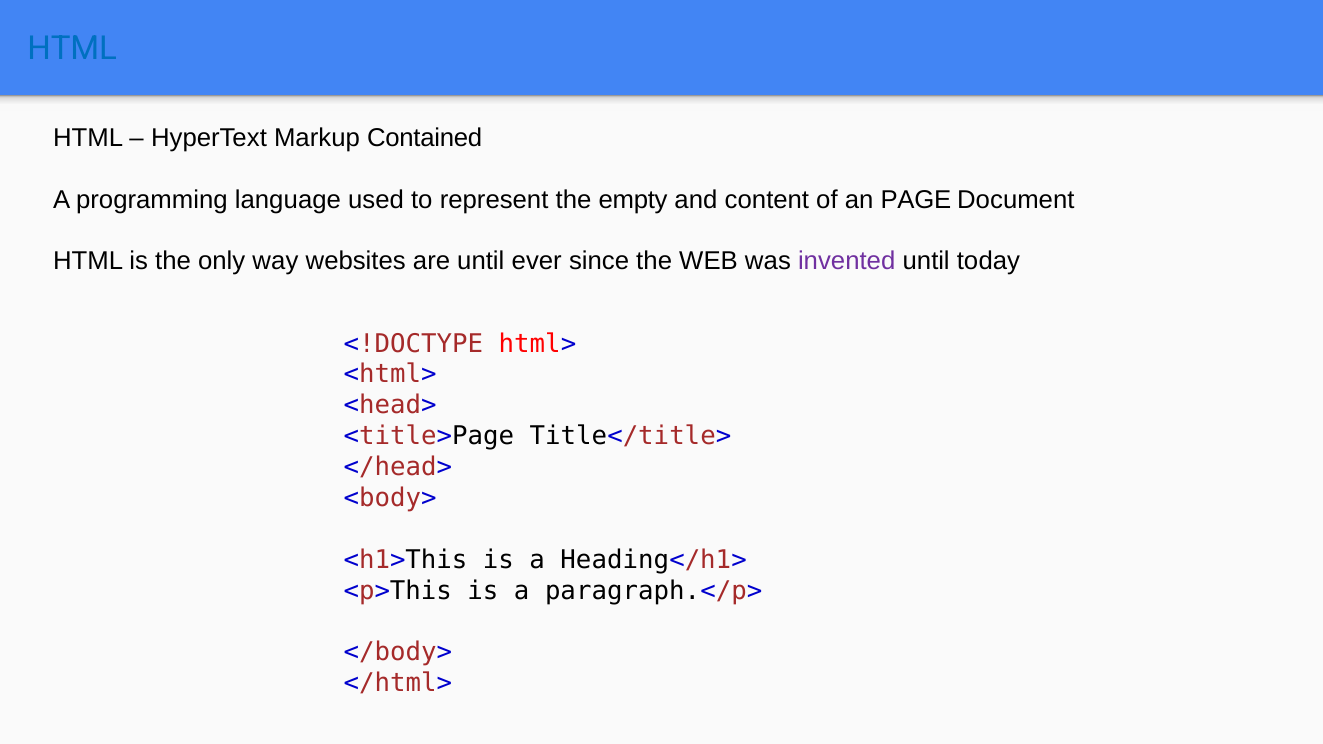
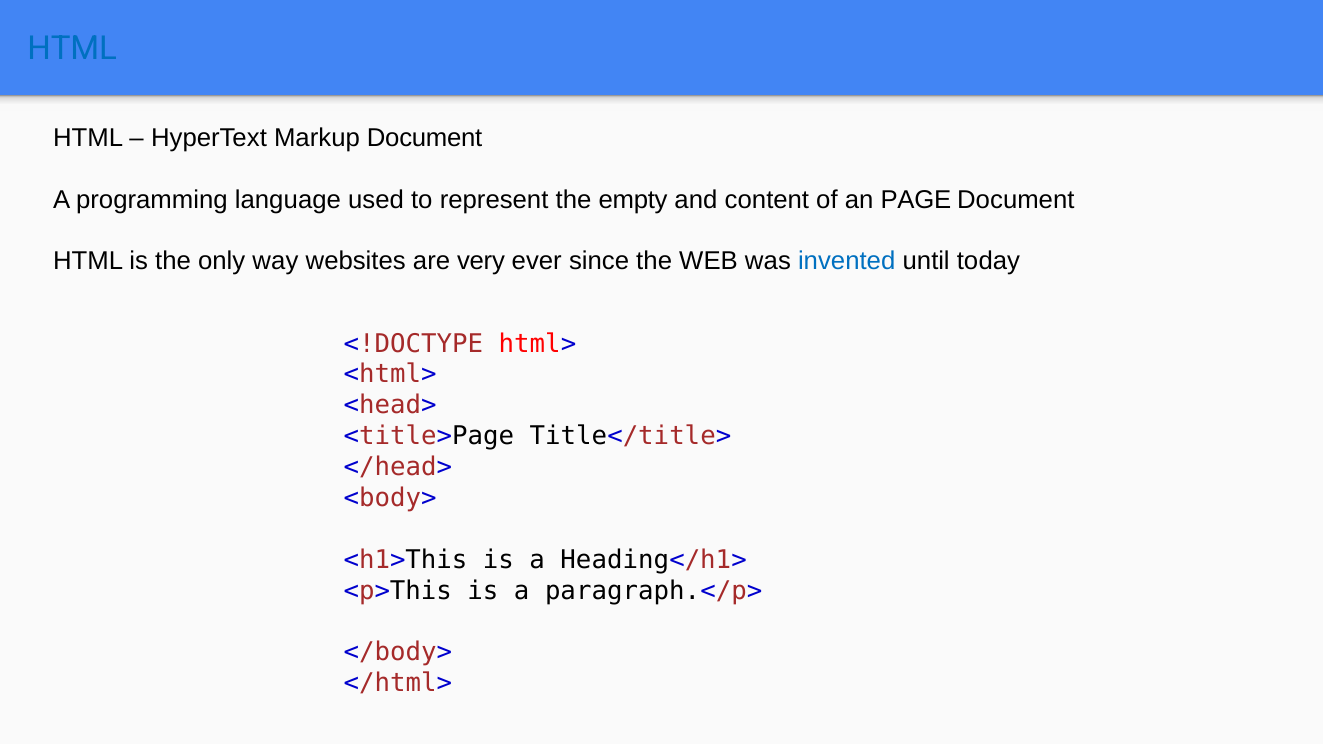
Markup Contained: Contained -> Document (425, 138)
are until: until -> very (481, 261)
invented colour: purple -> blue (847, 261)
